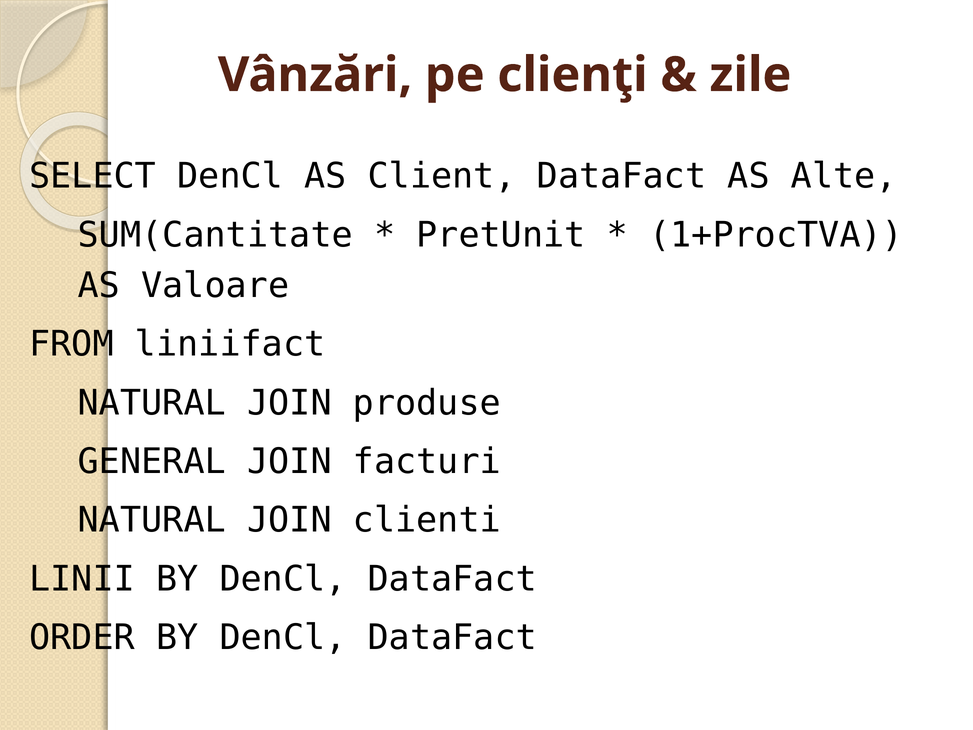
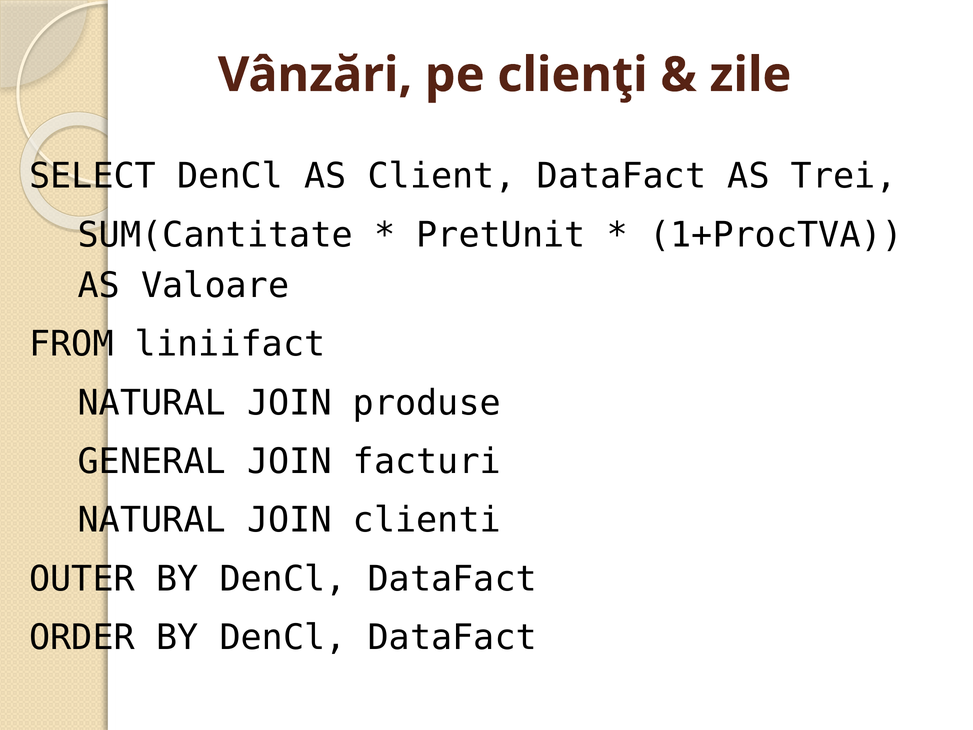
Alte: Alte -> Trei (844, 176)
LINII: LINII -> OUTER (82, 579)
